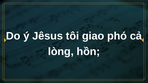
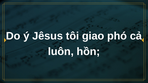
lòng: lòng -> luôn (61, 52)
